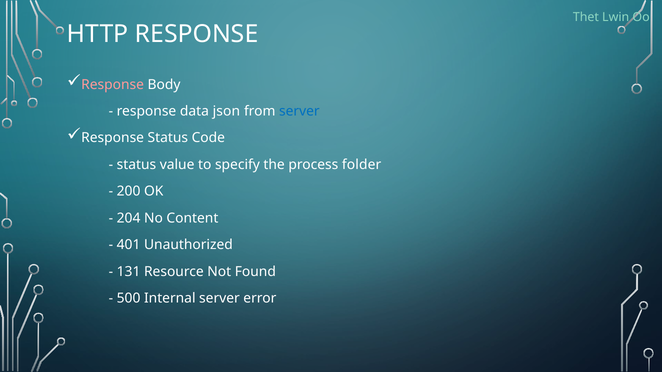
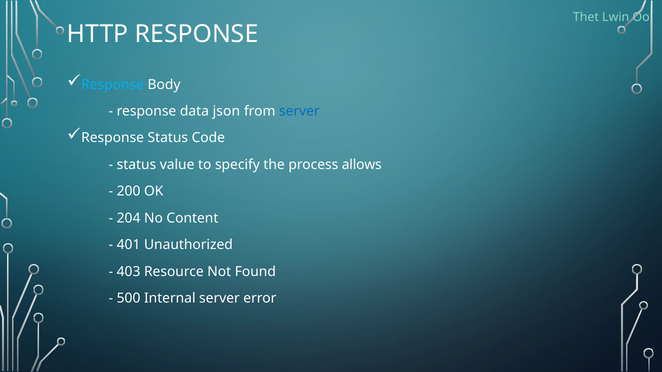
Response colour: pink -> light blue (113, 85)
folder: folder -> allows (362, 165)
131: 131 -> 403 (129, 272)
